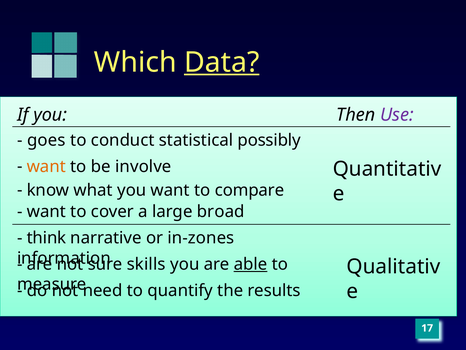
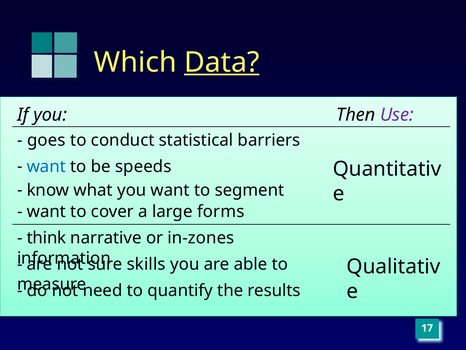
possibly: possibly -> barriers (269, 140)
want colour: orange -> blue (46, 166)
involve: involve -> speeds (143, 166)
compare: compare -> segment (249, 190)
broad: broad -> forms (221, 211)
able underline: present -> none (251, 264)
